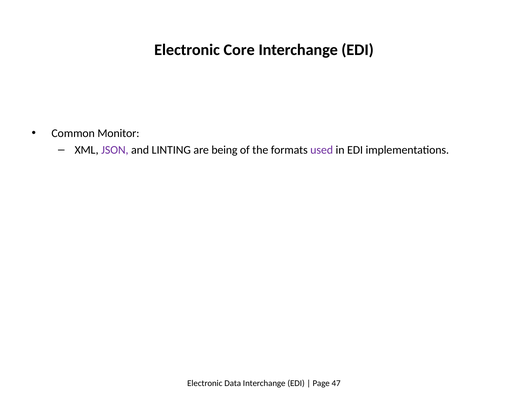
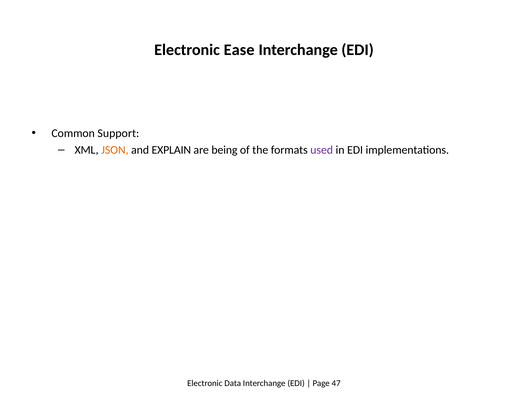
Core: Core -> Ease (239, 50)
Monitor: Monitor -> Support (118, 133)
JSON colour: purple -> orange (115, 150)
LINTING: LINTING -> EXPLAIN (171, 150)
